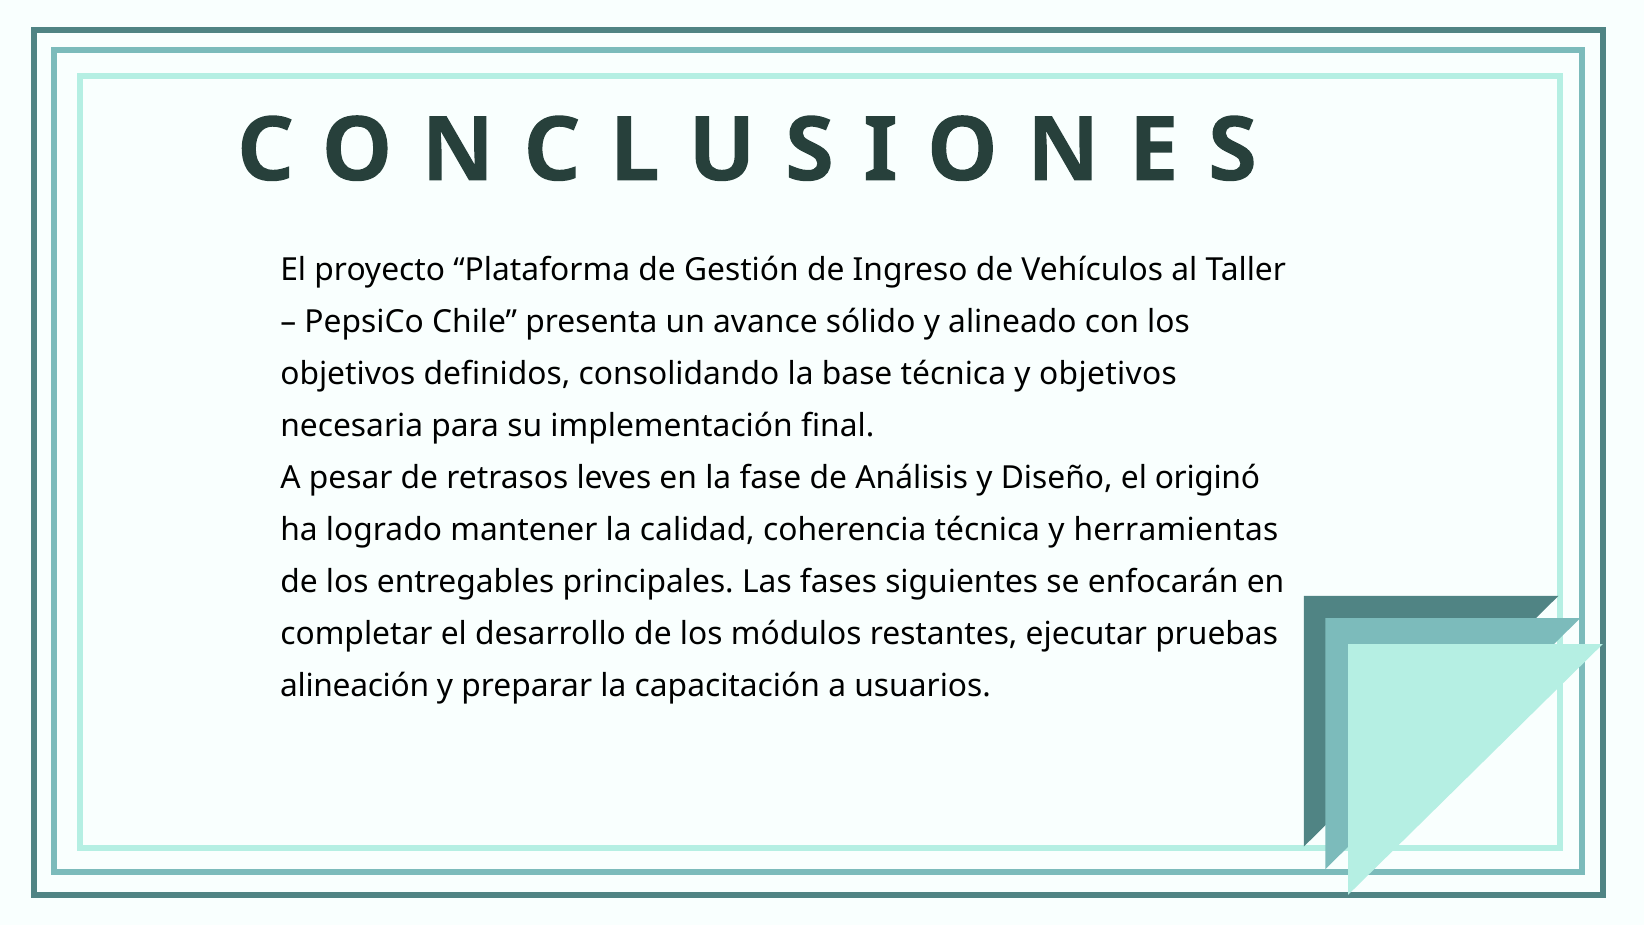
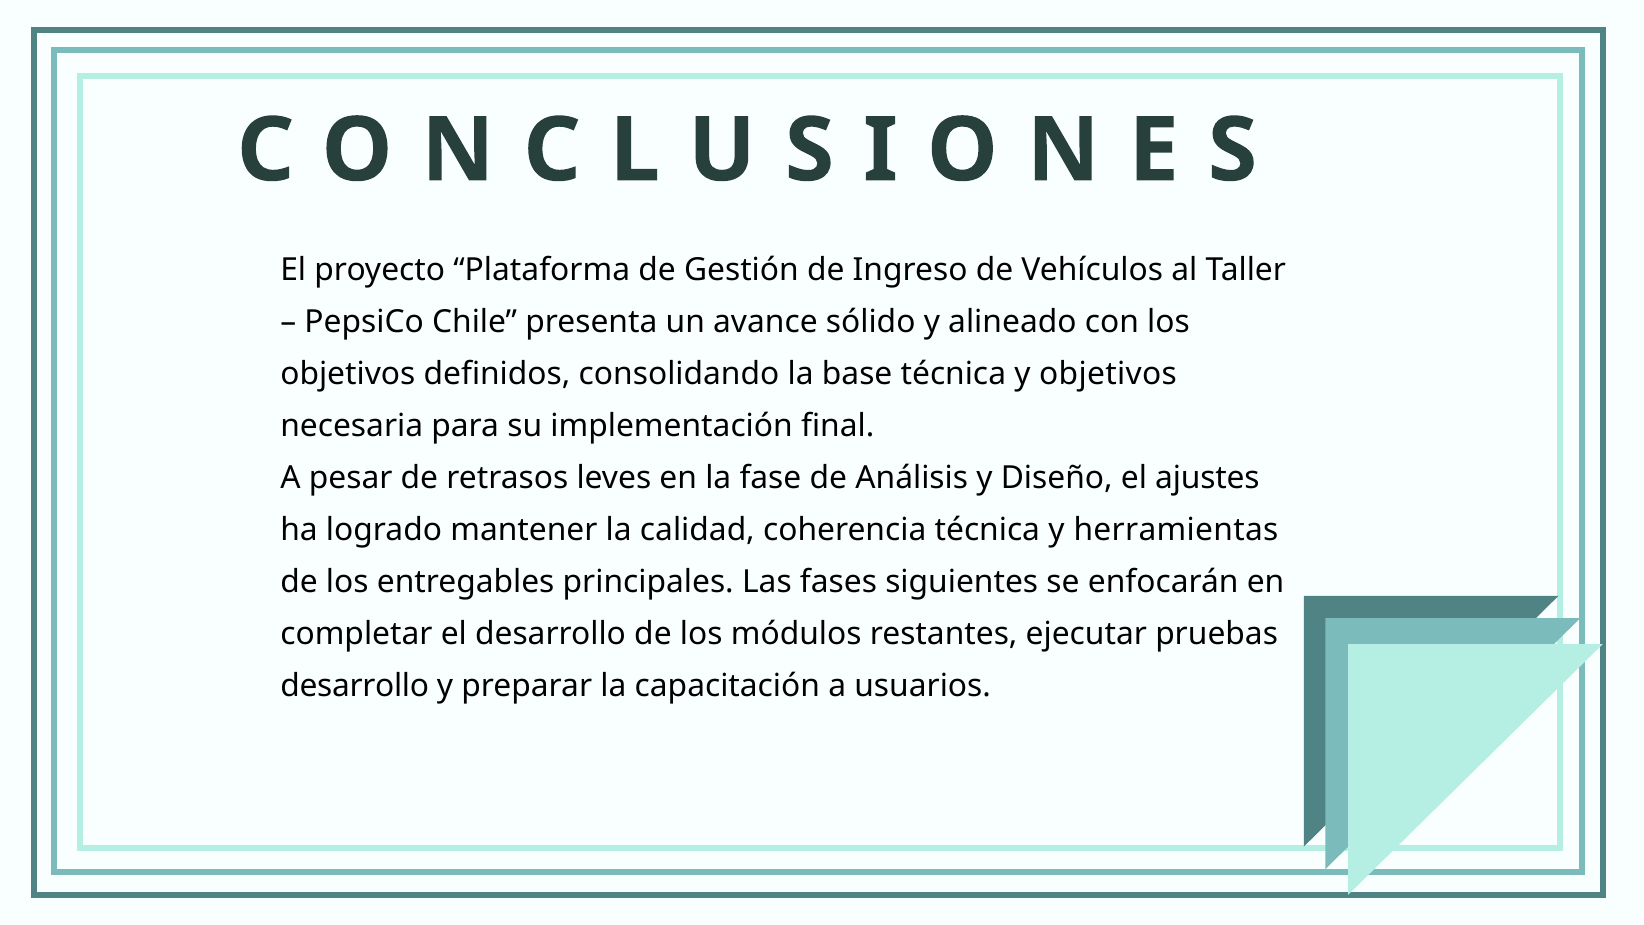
originó: originó -> ajustes (1207, 478)
alineación: alineación -> desarrollo (355, 686)
